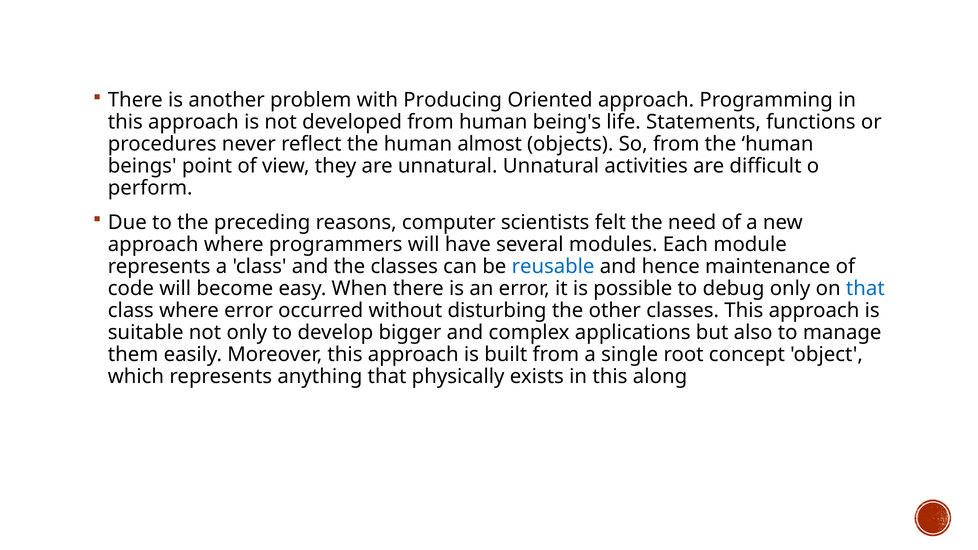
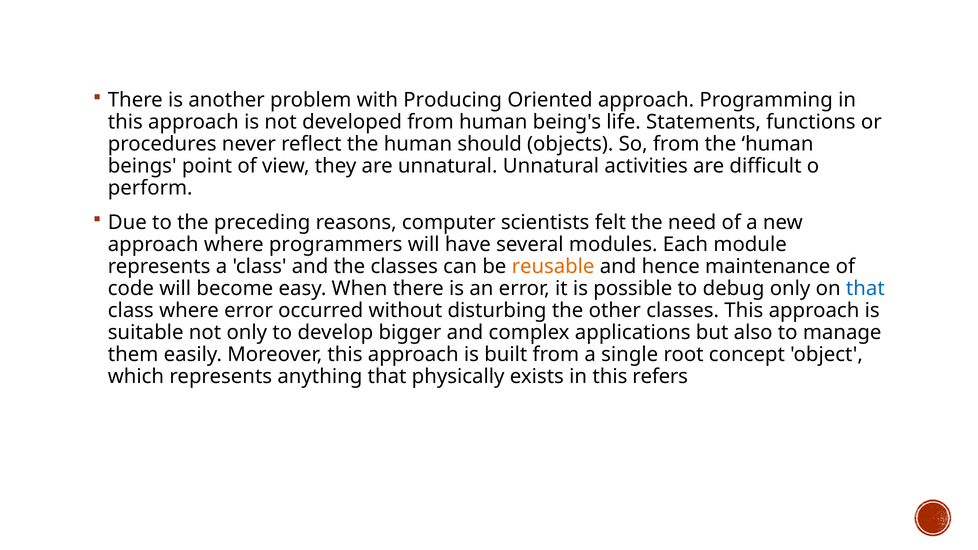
almost: almost -> should (490, 144)
reusable colour: blue -> orange (553, 267)
along: along -> refers (660, 377)
